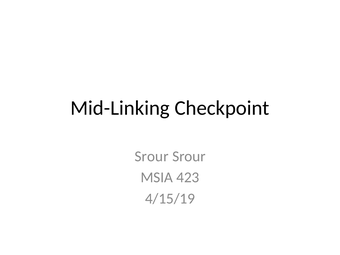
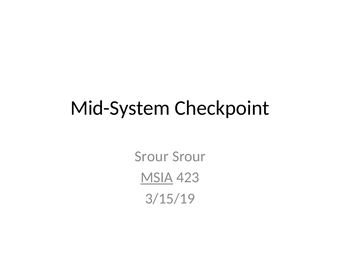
Mid-Linking: Mid-Linking -> Mid-System (120, 108)
MSIA underline: none -> present (157, 177)
4/15/19: 4/15/19 -> 3/15/19 (170, 199)
